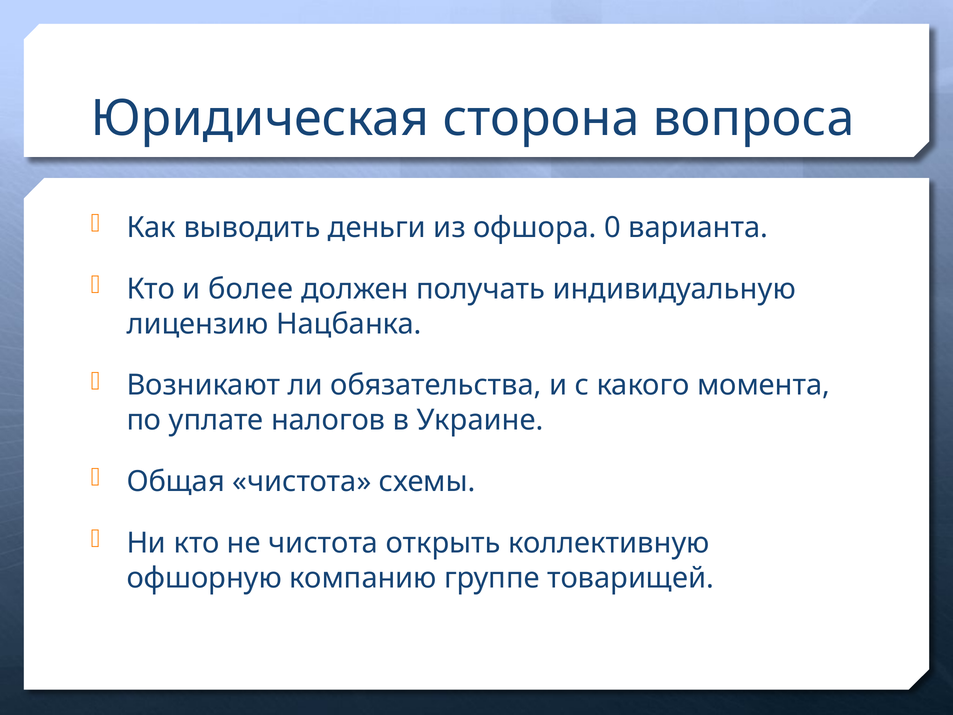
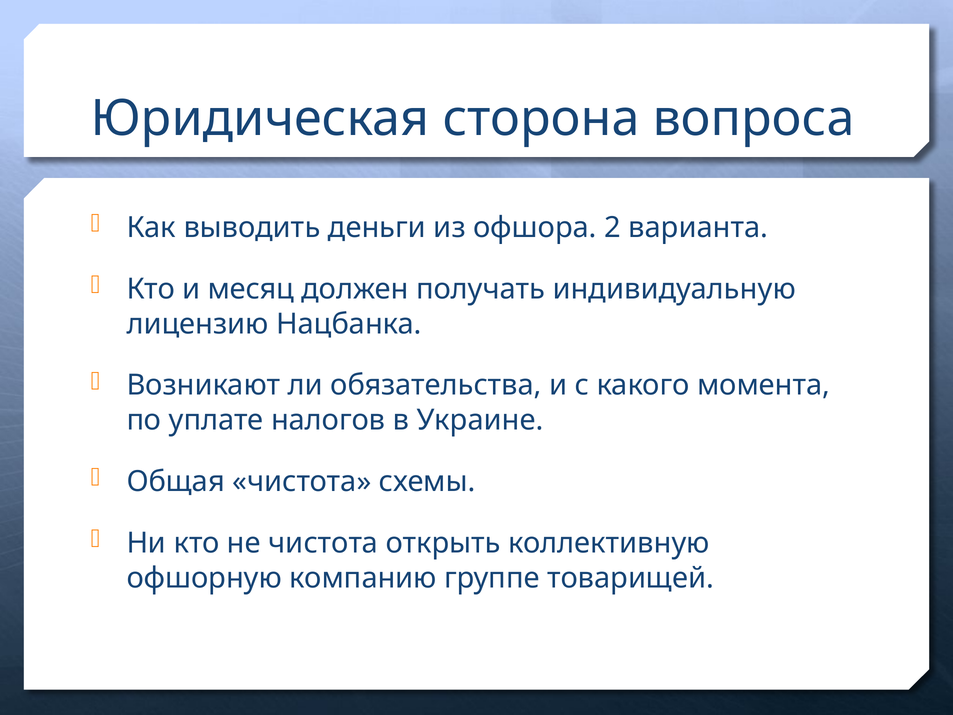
0: 0 -> 2 (613, 227)
более: более -> месяц (251, 289)
